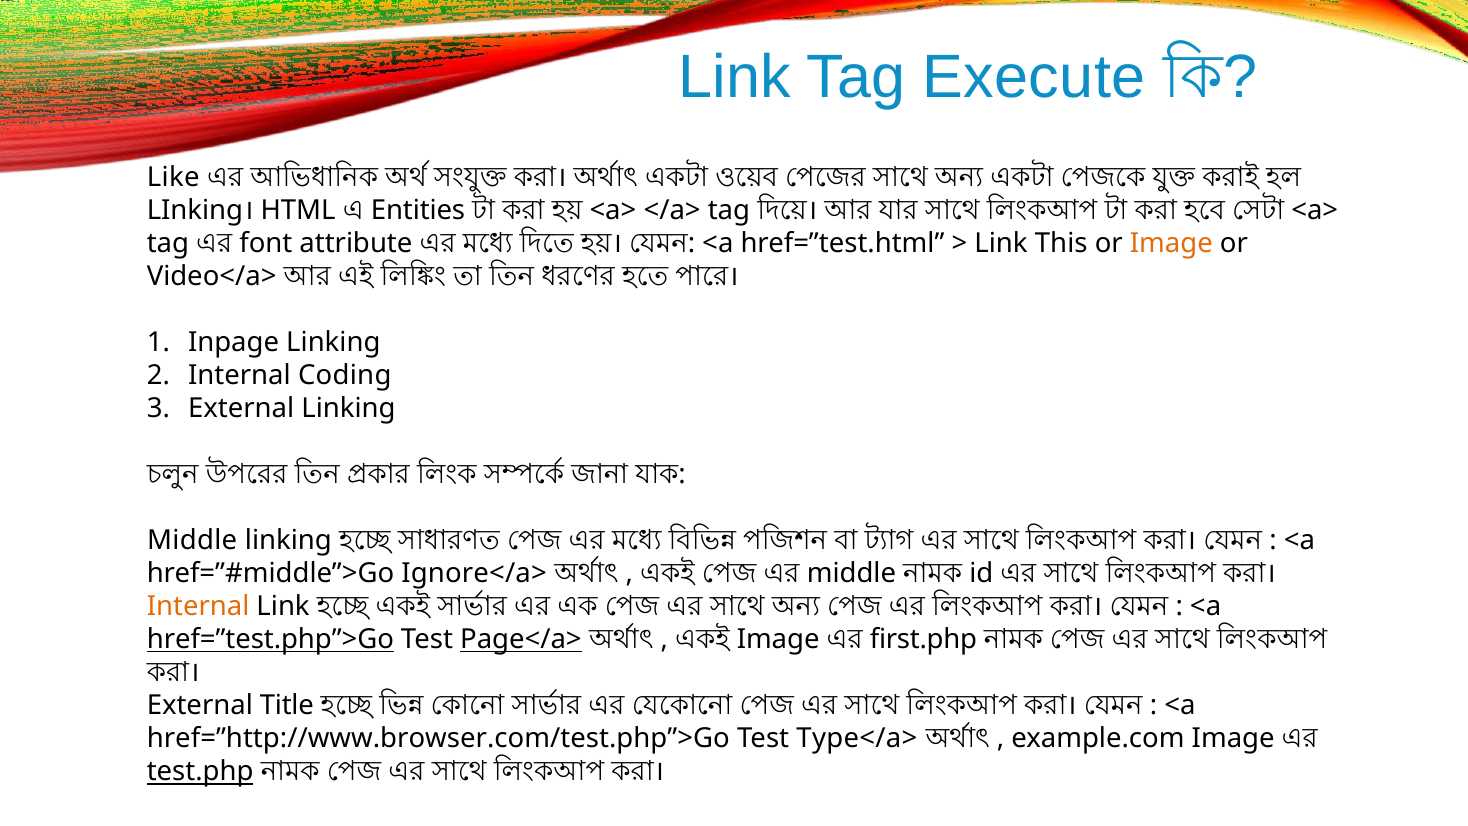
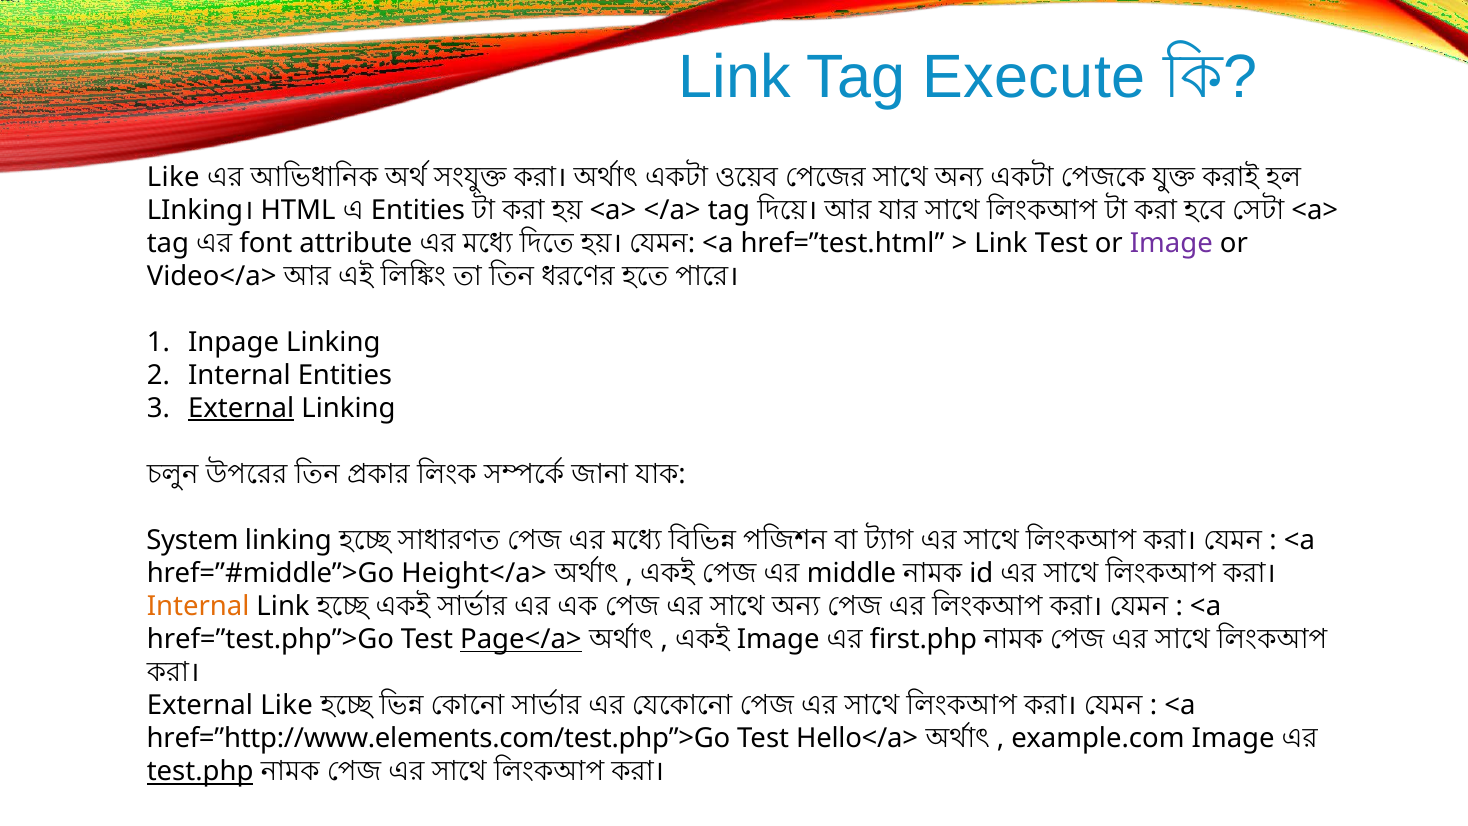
Link This: This -> Test (1061, 243)
Image colour: orange -> purple (1171, 243)
Internal Coding: Coding -> Entities (345, 375)
External underline: none -> present (241, 408)
Middle: Middle -> System (192, 540)
Ignore</a>: Ignore</a> -> Height</a> (474, 573)
href=”test.php”>Go underline: present -> none (270, 640)
External Title: Title -> Like (287, 706)
href=”http://www.browser.com/test.php”>Go: href=”http://www.browser.com/test.php”>Go -> href=”http://www.elements.com/test.php”>Go (438, 739)
Type</a>: Type</a> -> Hello</a> (857, 739)
